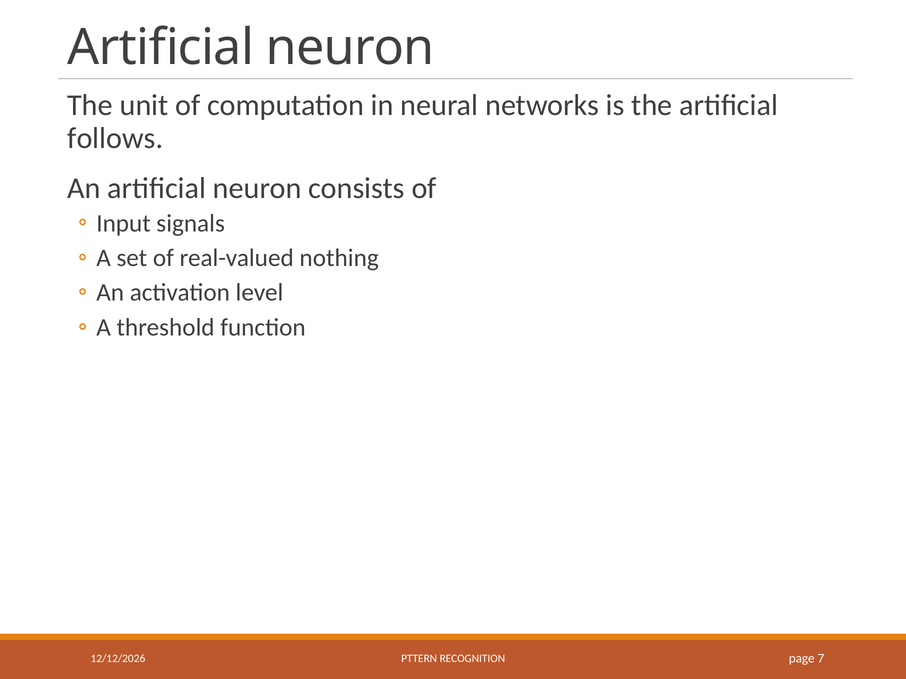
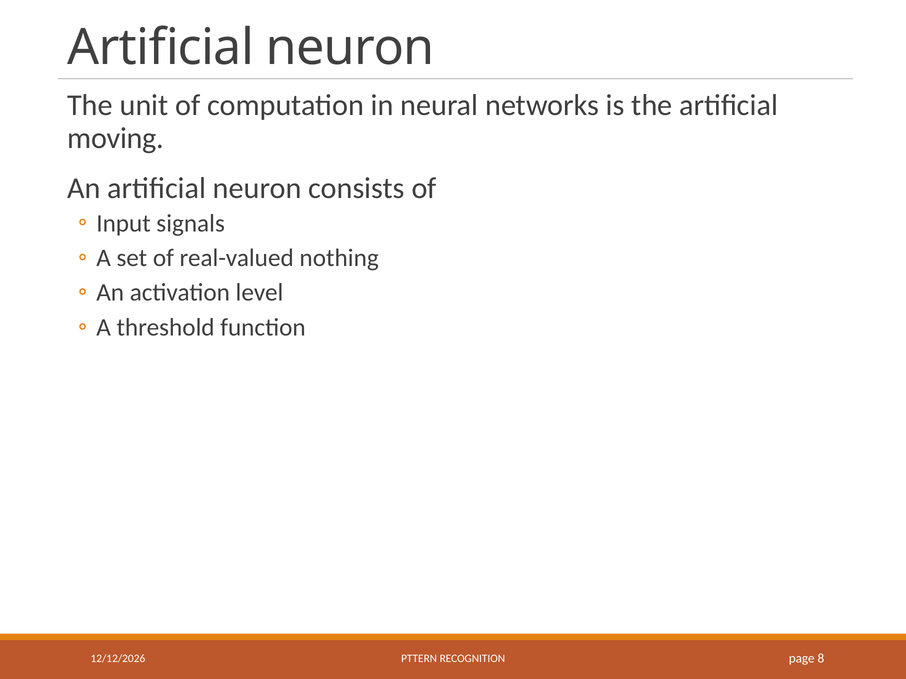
follows: follows -> moving (115, 138)
7: 7 -> 8 (821, 659)
